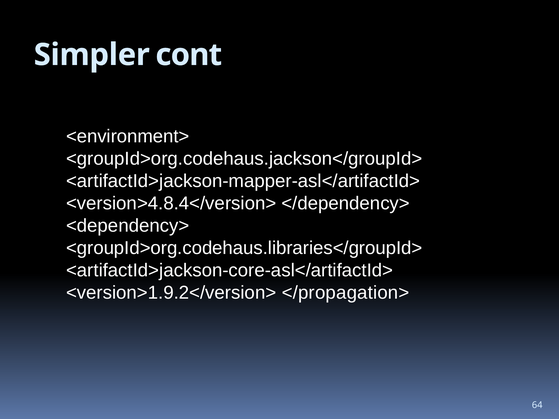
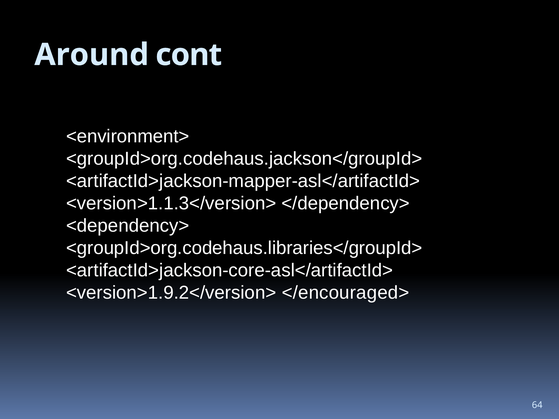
Simpler: Simpler -> Around (92, 55)
<version>4.8.4</version>: <version>4.8.4</version> -> <version>1.1.3</version> (171, 203)
</propagation>: </propagation> -> </encouraged> (346, 293)
